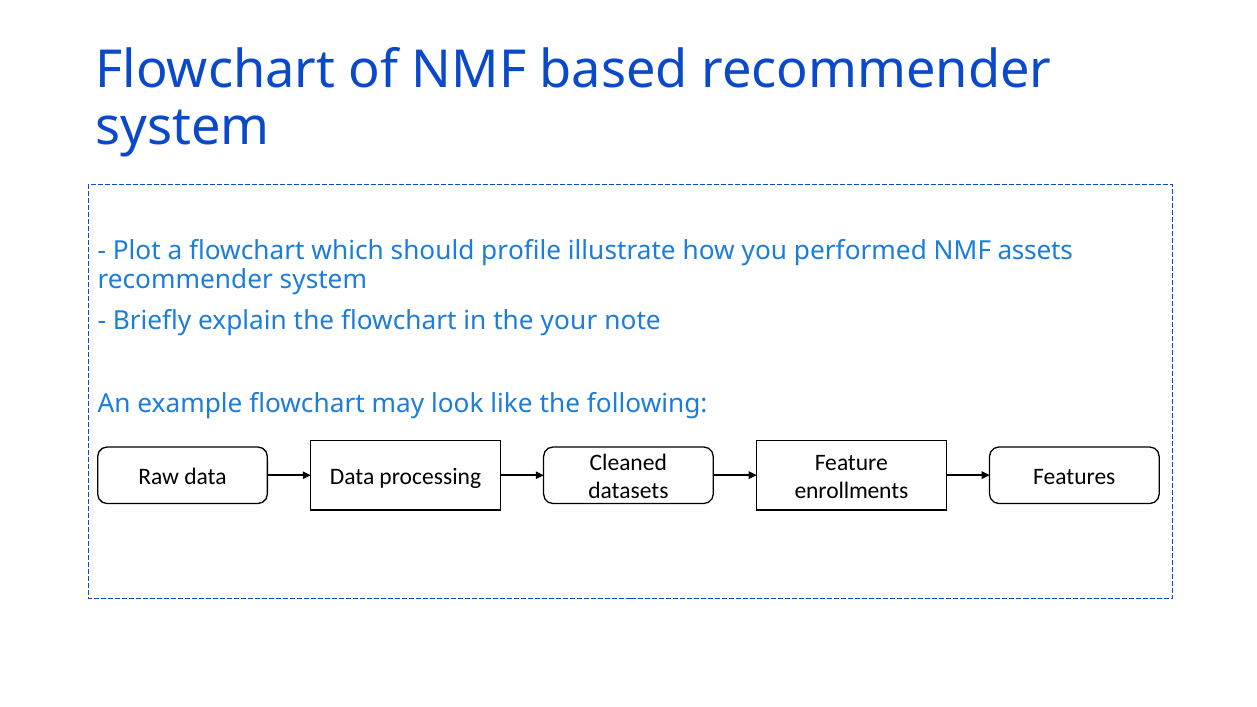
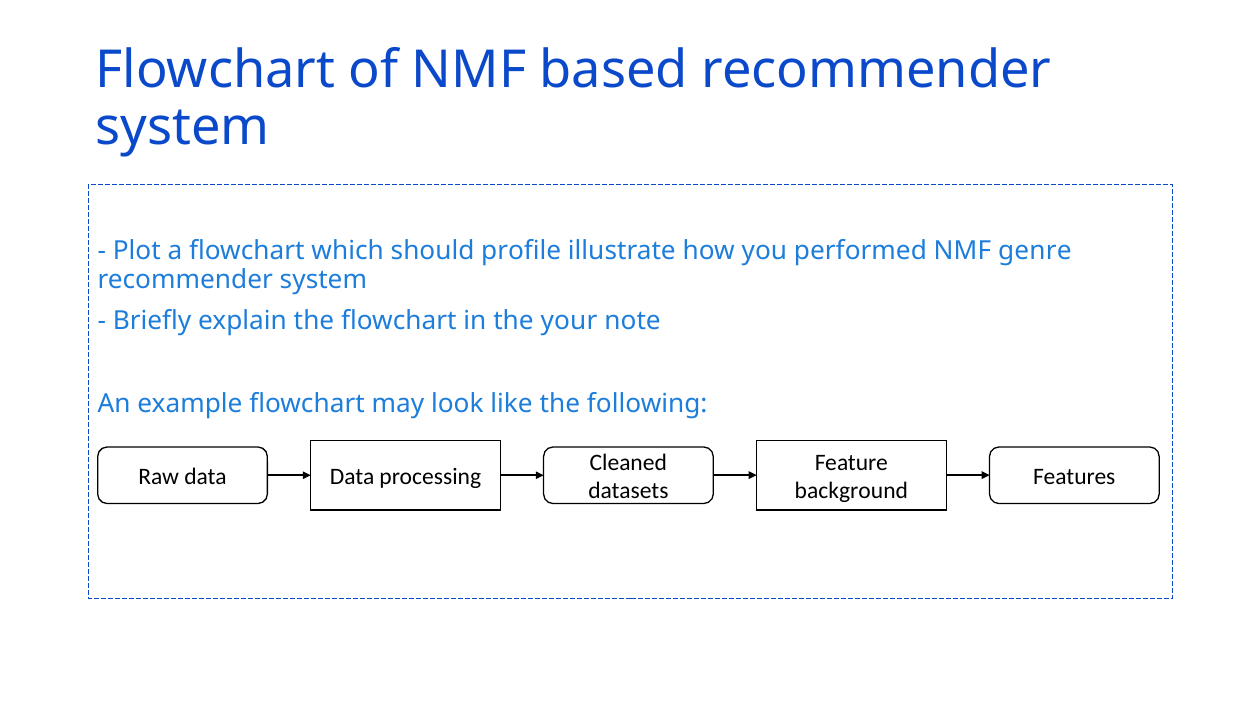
assets: assets -> genre (1035, 251)
enrollments: enrollments -> background (851, 491)
